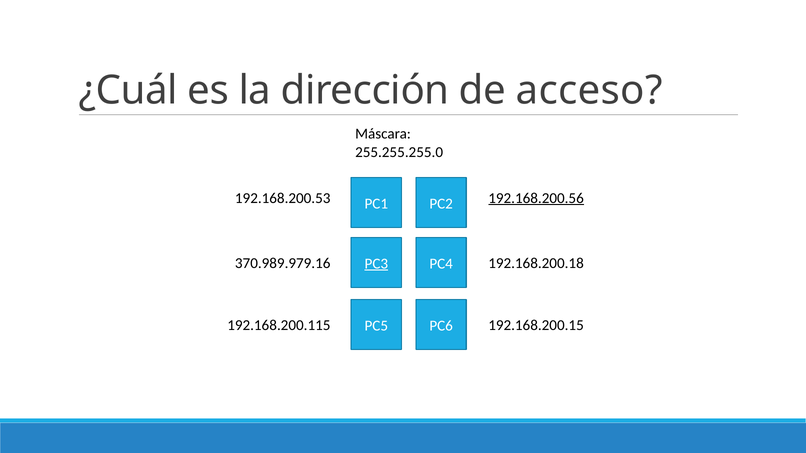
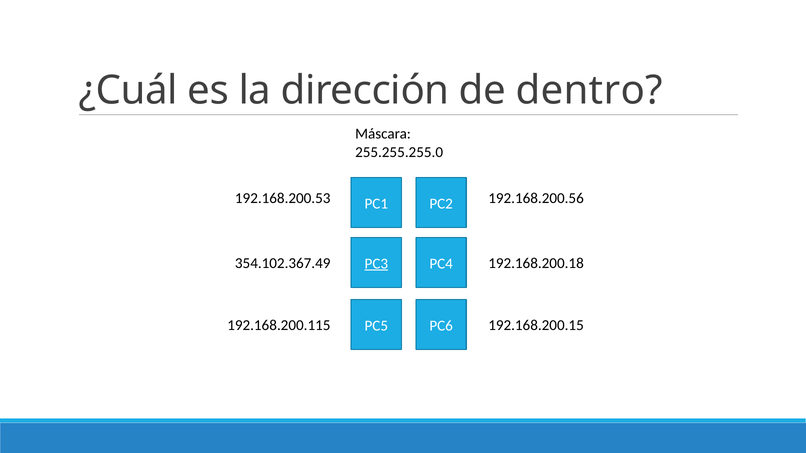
acceso: acceso -> dentro (589, 90)
192.168.200.56 underline: present -> none (536, 198)
370.989.979.16: 370.989.979.16 -> 354.102.367.49 (283, 263)
